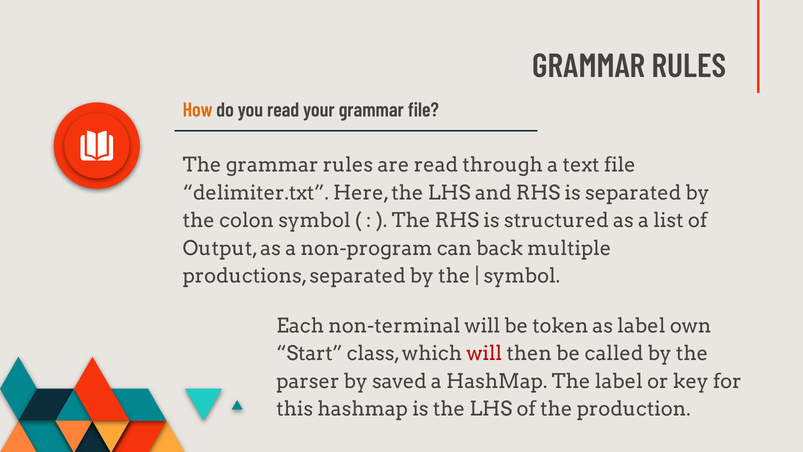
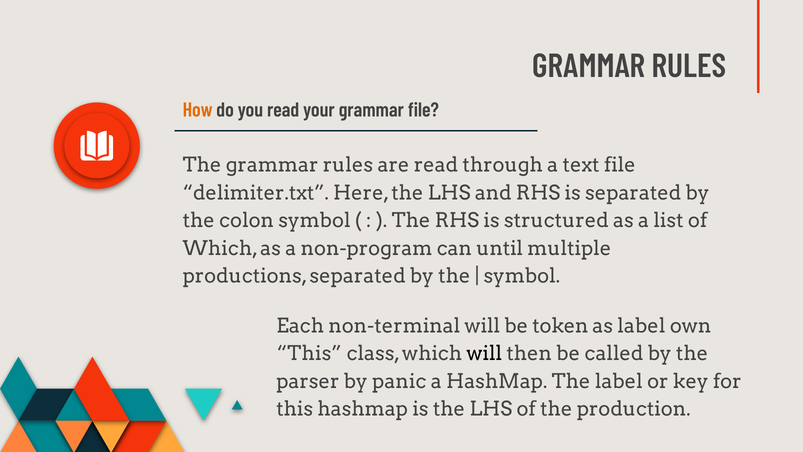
Output: Output -> Which (220, 248)
back: back -> until (500, 248)
Start: Start -> This (309, 354)
will colour: red -> black (484, 354)
saved: saved -> panic (399, 381)
